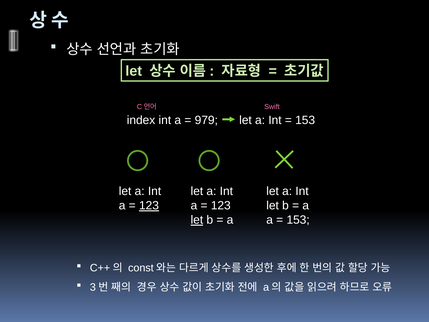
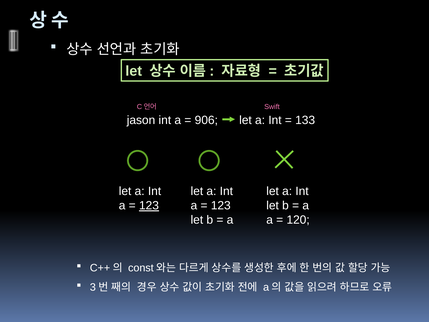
index: index -> jason (141, 120)
979: 979 -> 906 (206, 120)
153: 153 -> 133 (305, 120)
let underline: present -> none (197, 220)
153: 153 -> 120 (298, 220)
